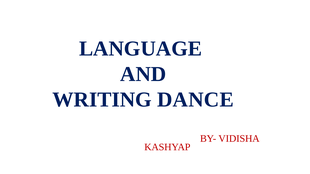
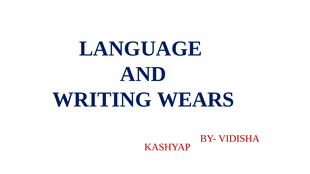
DANCE: DANCE -> WEARS (196, 100)
